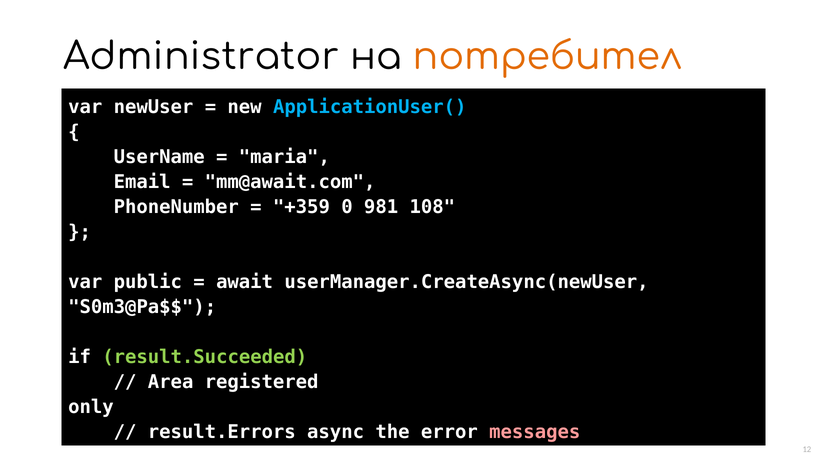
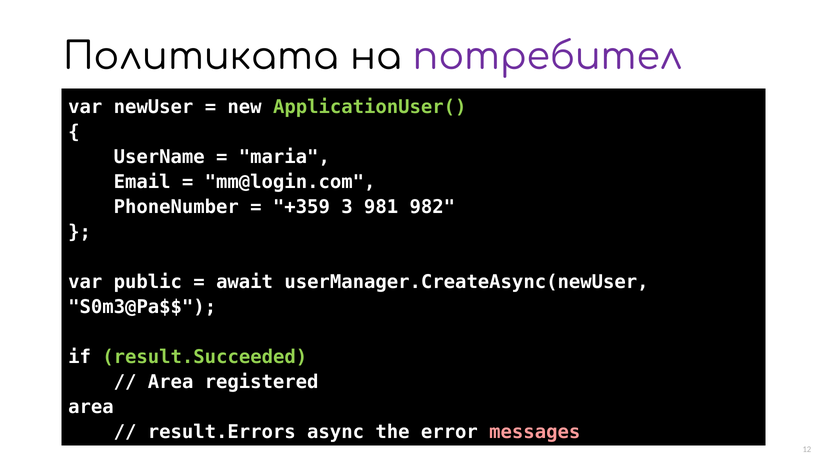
Administrator: Administrator -> Политиката (201, 57)
потребител colour: orange -> purple (548, 57)
ApplicationUser( colour: light blue -> light green (370, 107)
mm@await.com: mm@await.com -> mm@login.com (290, 182)
0: 0 -> 3 (347, 207)
108: 108 -> 982 (432, 207)
only: only -> area (91, 407)
